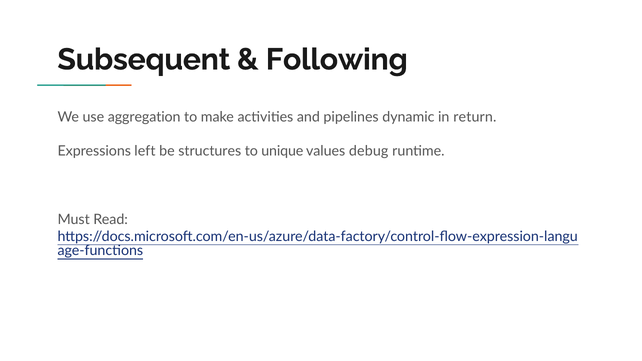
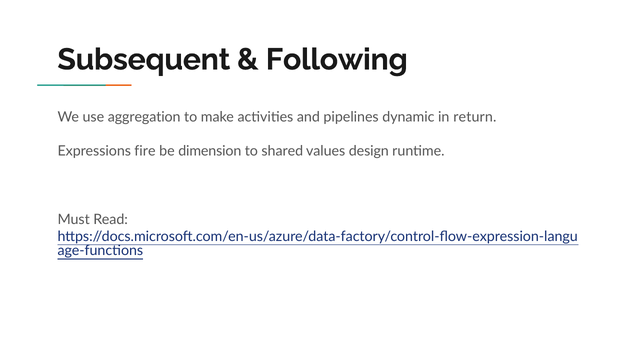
left: left -> fire (145, 151)
structures: structures -> dimension (210, 151)
unique: unique -> shared (282, 151)
debug: debug -> design (369, 151)
